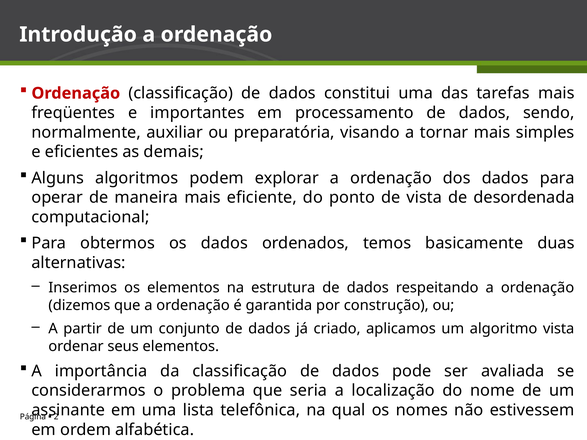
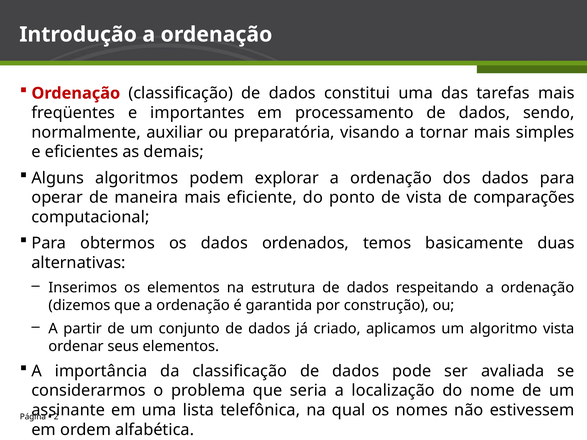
desordenada: desordenada -> comparações (524, 198)
